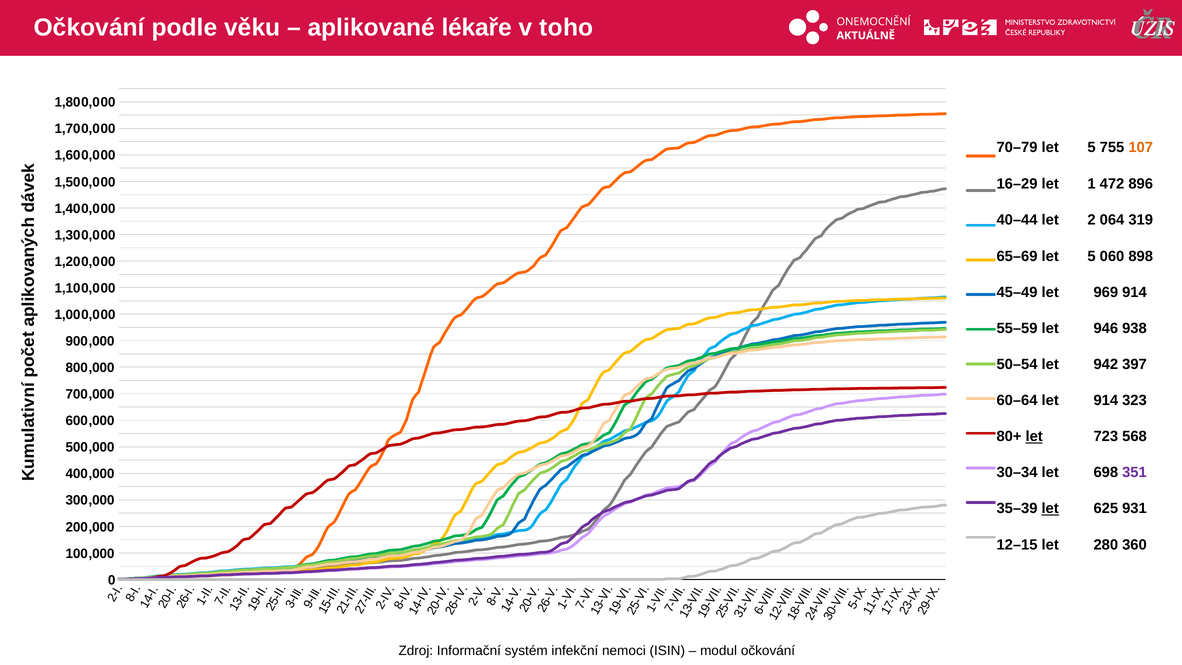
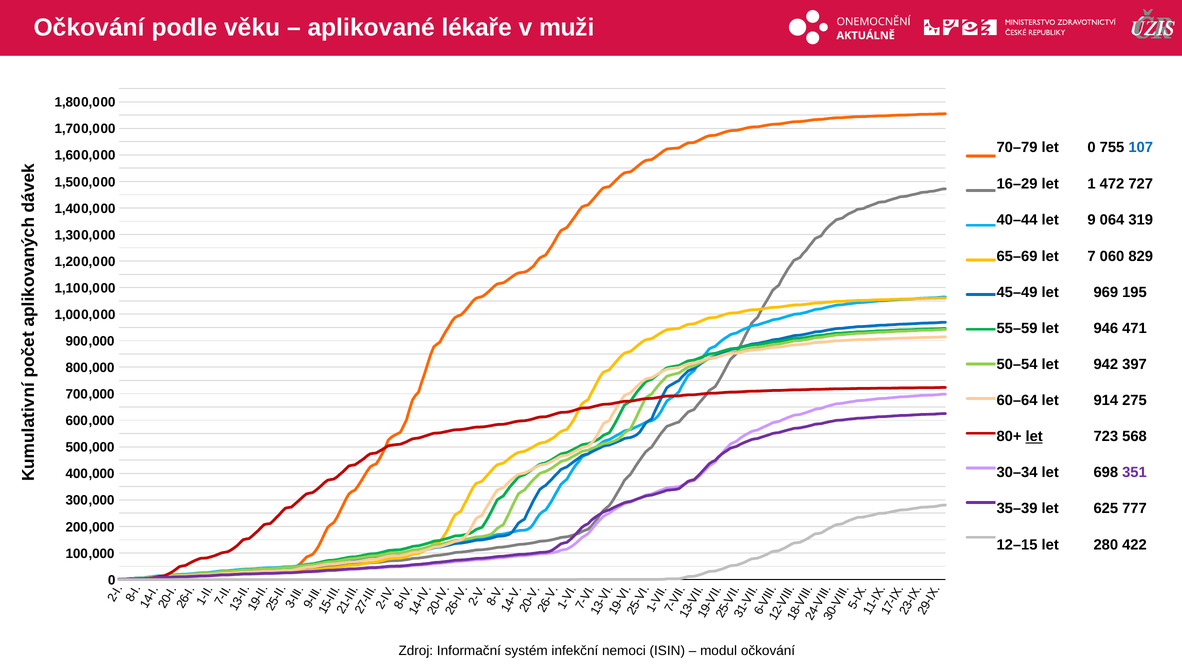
toho: toho -> muži (567, 28)
5: 5 -> 0 (1092, 147)
107 colour: orange -> blue (1141, 147)
896: 896 -> 727 (1141, 184)
let 2: 2 -> 9 (1092, 220)
5: 5 -> 7 (1092, 256)
898: 898 -> 829 (1141, 256)
969 914: 914 -> 195 (1134, 292)
938: 938 -> 471 (1134, 328)
323: 323 -> 275 (1134, 400)
let underline: present -> none (1050, 508)
931: 931 -> 777 (1134, 508)
360: 360 -> 422 (1134, 545)
